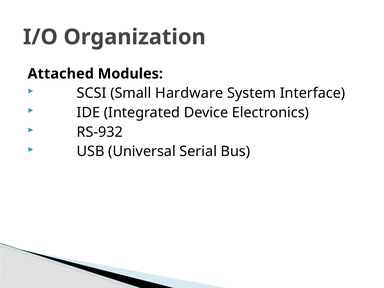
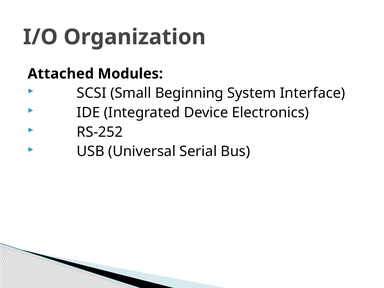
Hardware: Hardware -> Beginning (189, 93)
RS-932: RS-932 -> RS-252 (100, 132)
